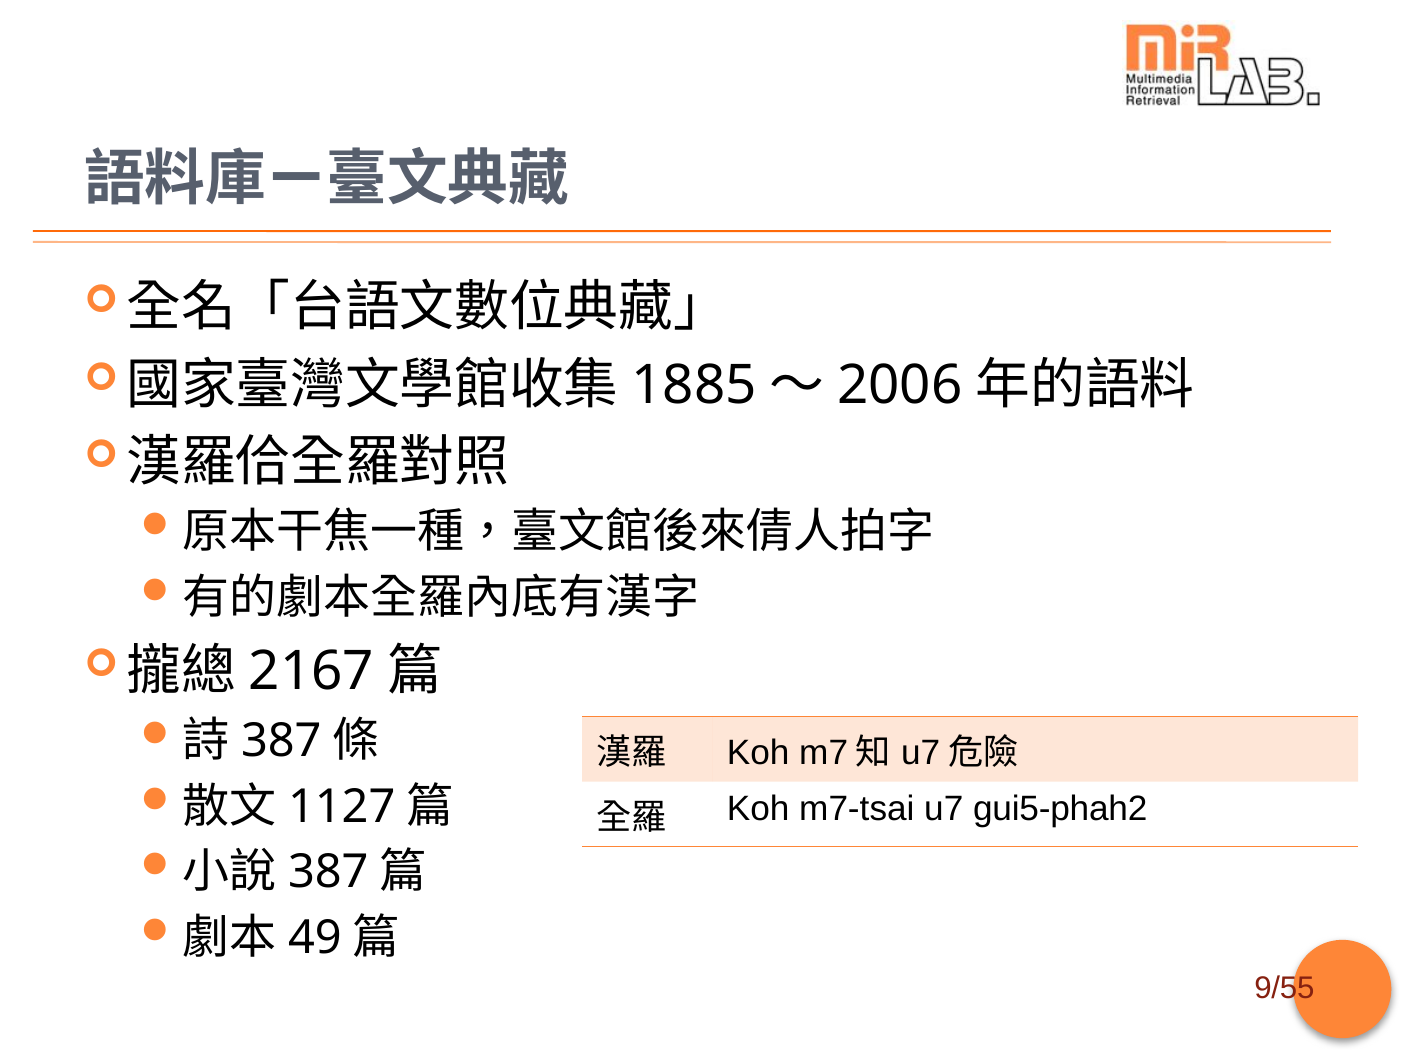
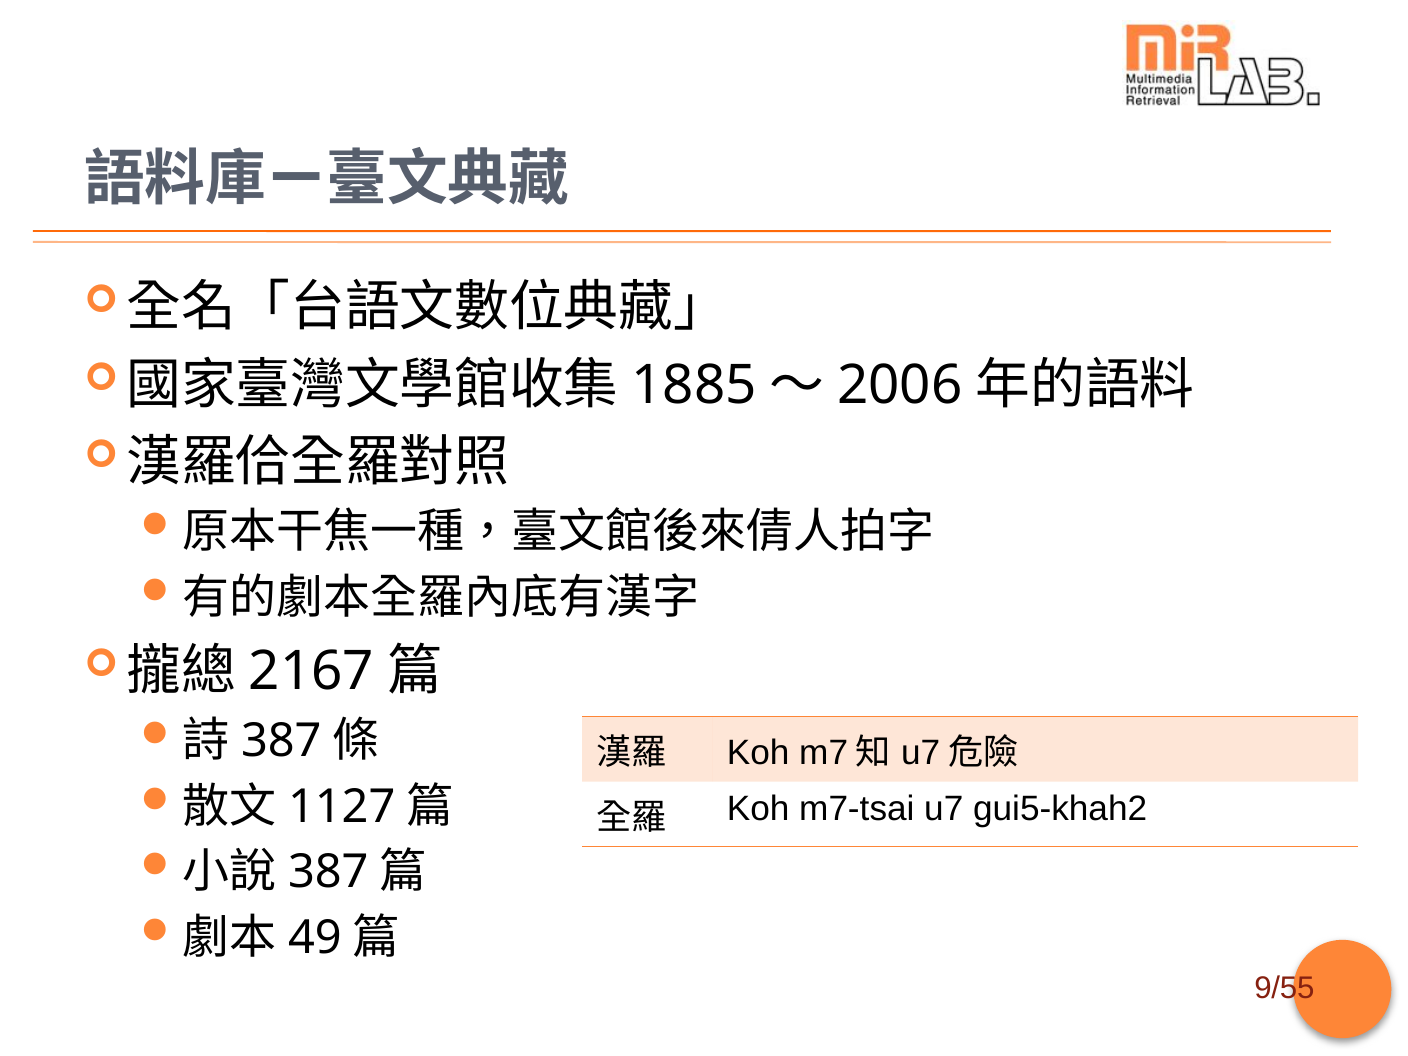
gui5-phah2: gui5-phah2 -> gui5-khah2 (1060, 809)
